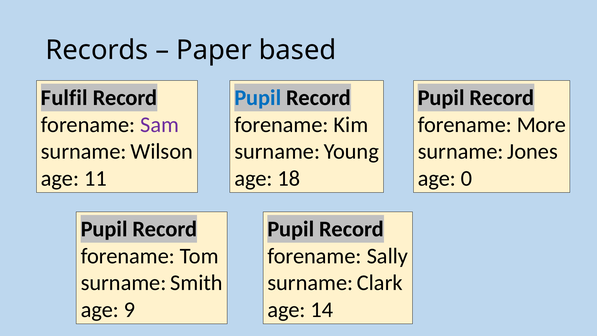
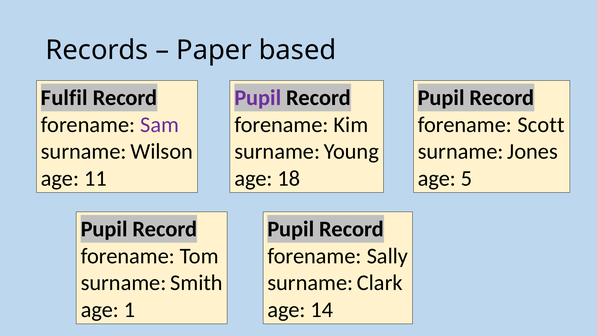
Pupil colour: blue -> purple (258, 98)
More: More -> Scott (541, 125)
0: 0 -> 5 (467, 178)
9: 9 -> 1 (130, 310)
